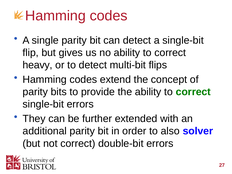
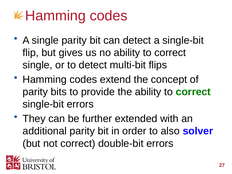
heavy: heavy -> single (38, 65)
